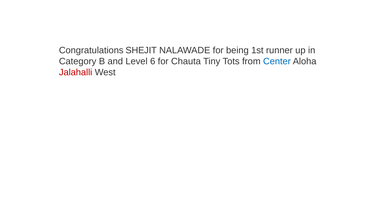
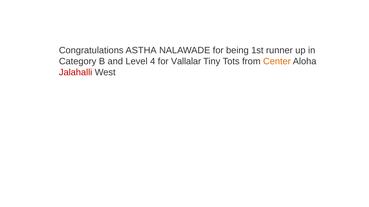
SHEJIT: SHEJIT -> ASTHA (141, 50)
6: 6 -> 4 (153, 62)
Chauta: Chauta -> Vallalar (186, 62)
Center colour: blue -> orange (277, 62)
